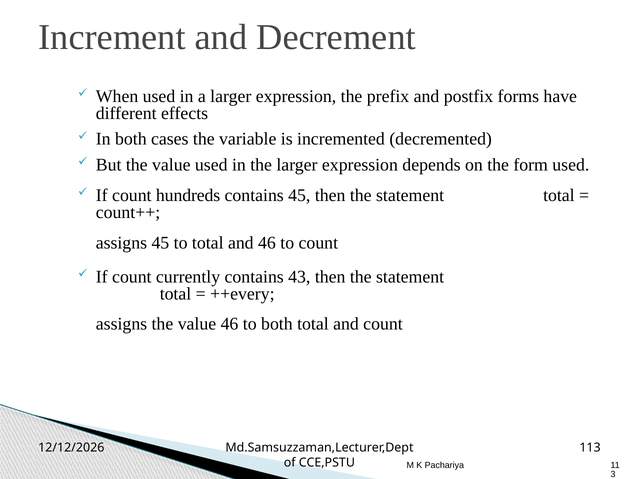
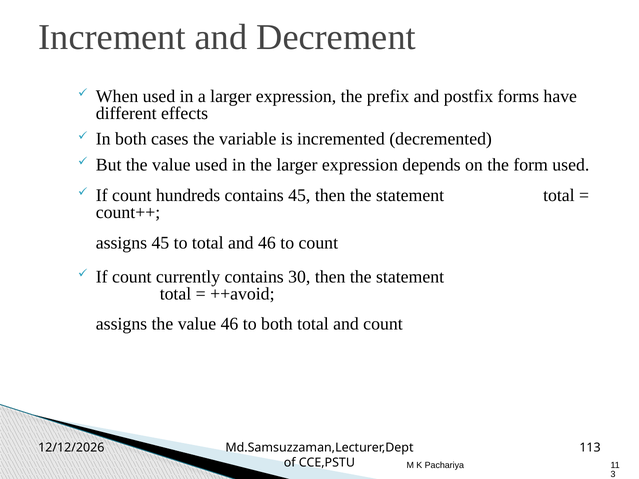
43: 43 -> 30 (299, 277)
++every: ++every -> ++avoid (242, 294)
